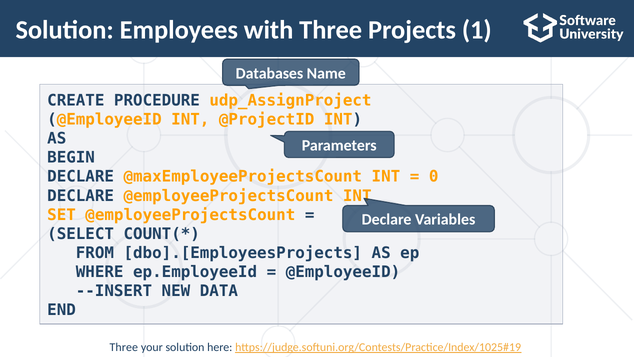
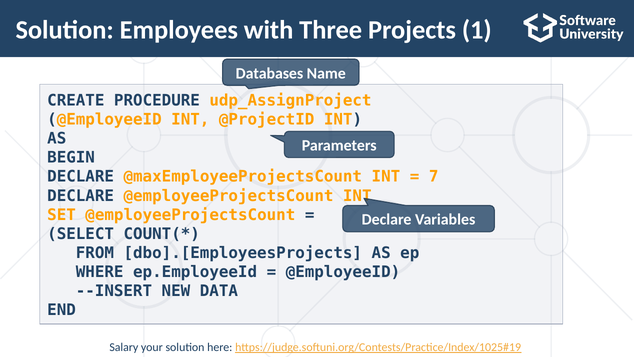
0: 0 -> 7 (434, 177)
Three: Three -> Salary (124, 347)
